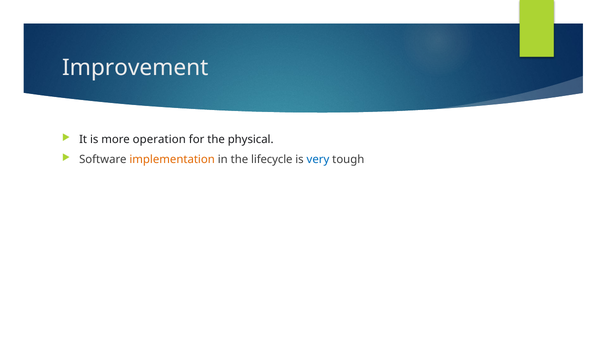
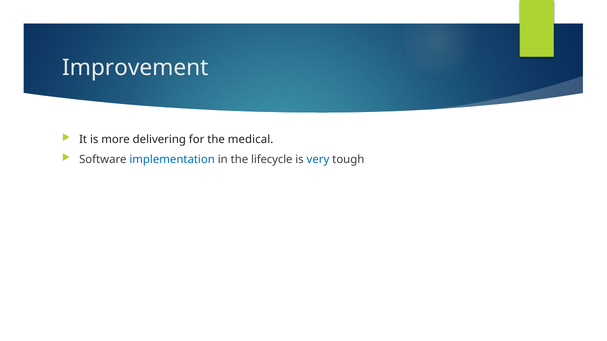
operation: operation -> delivering (159, 140)
physical: physical -> medical (251, 140)
implementation colour: orange -> blue (172, 160)
